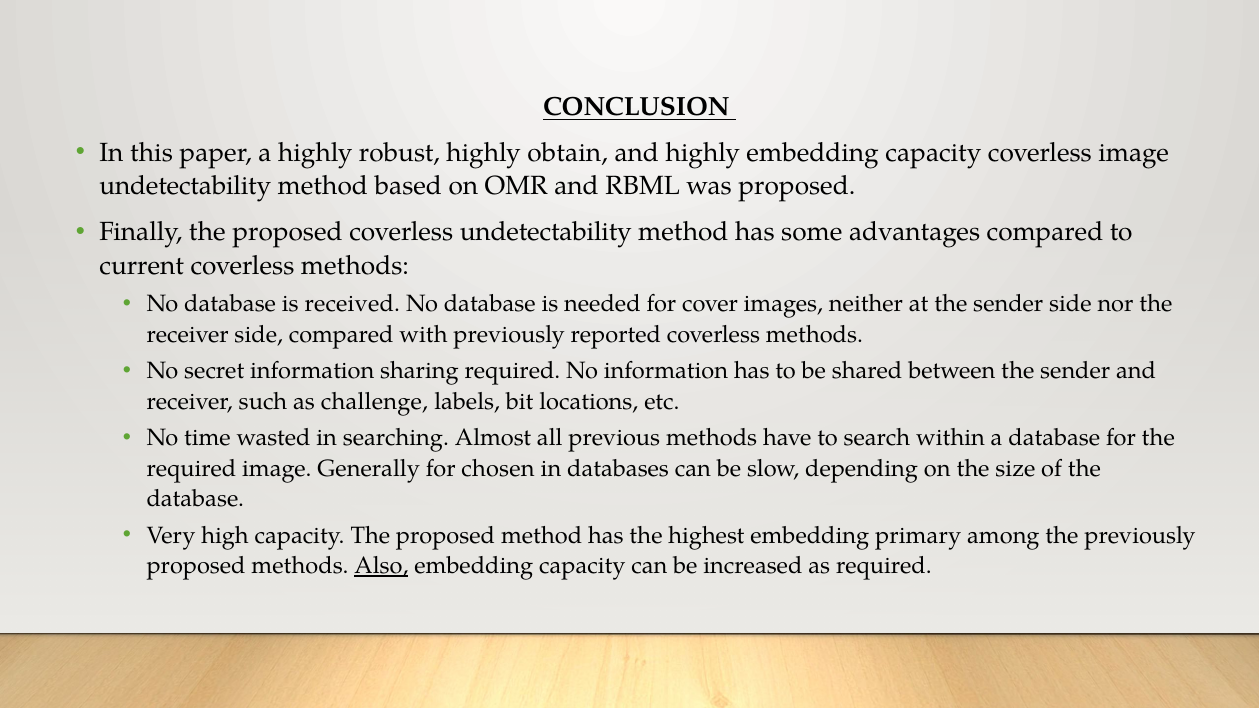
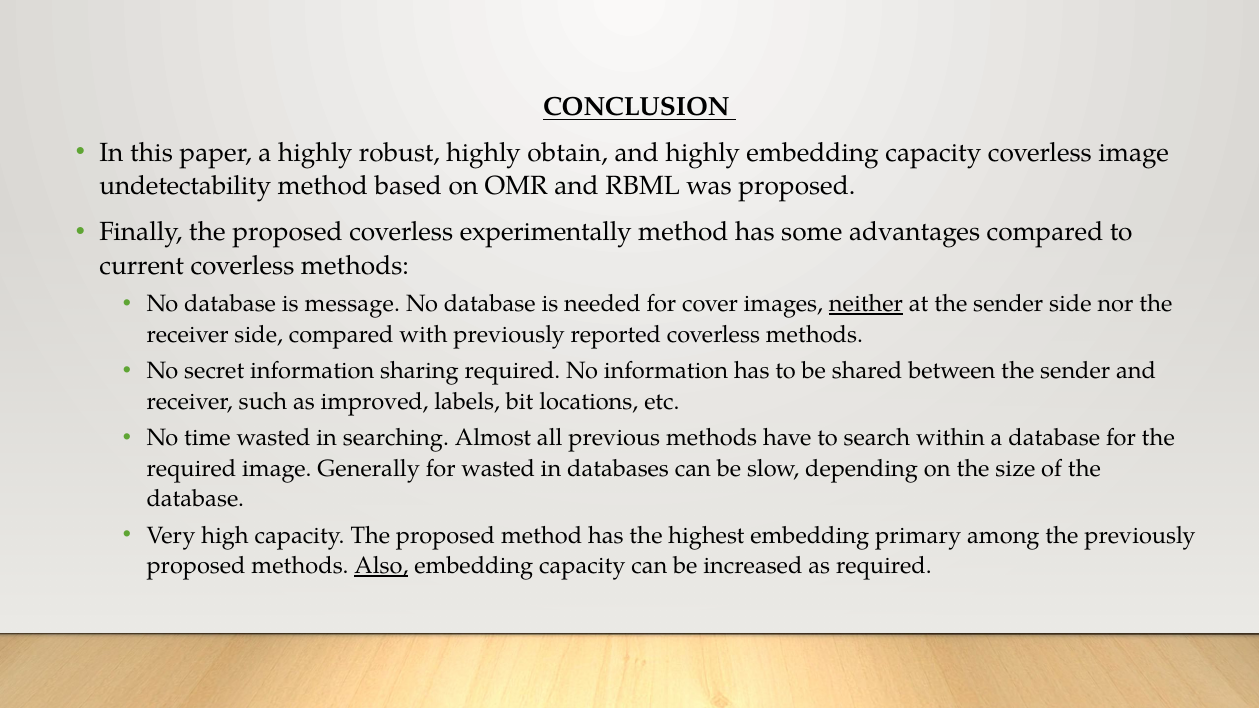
coverless undetectability: undetectability -> experimentally (546, 232)
received: received -> message (352, 304)
neither underline: none -> present (866, 304)
challenge: challenge -> improved (375, 401)
for chosen: chosen -> wasted (498, 468)
